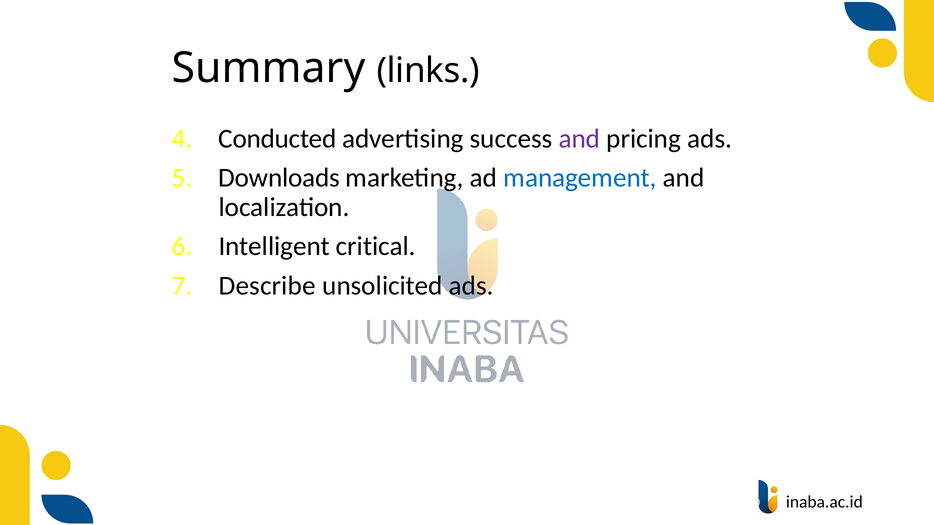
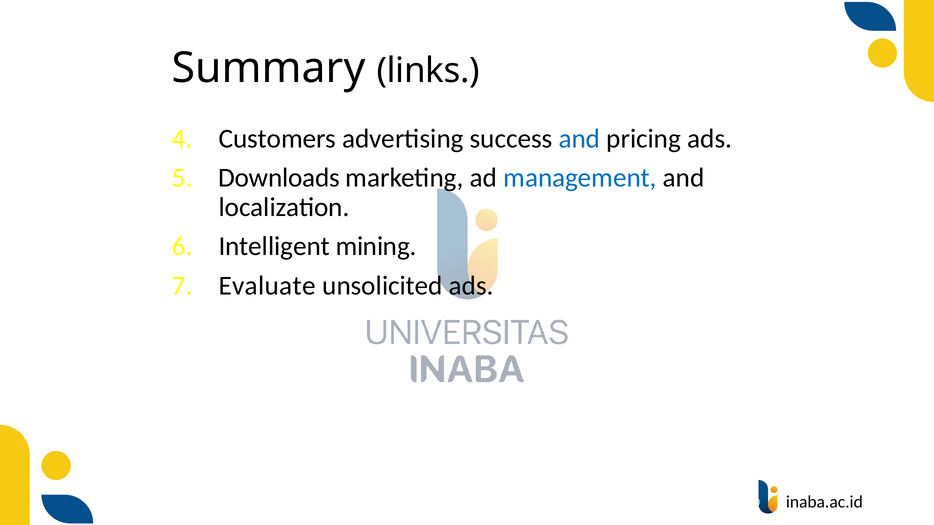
Conducted: Conducted -> Customers (277, 139)
and colour: purple -> blue (579, 139)
critical: critical -> mining (376, 247)
Describe: Describe -> Evaluate (267, 286)
